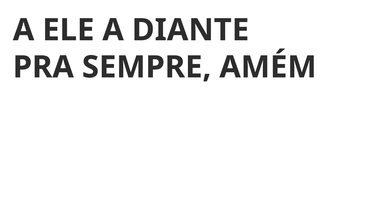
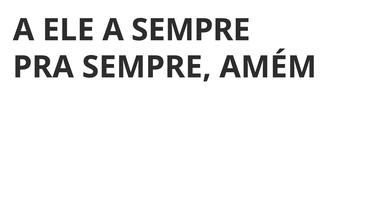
A DIANTE: DIANTE -> SEMPRE (191, 30)
